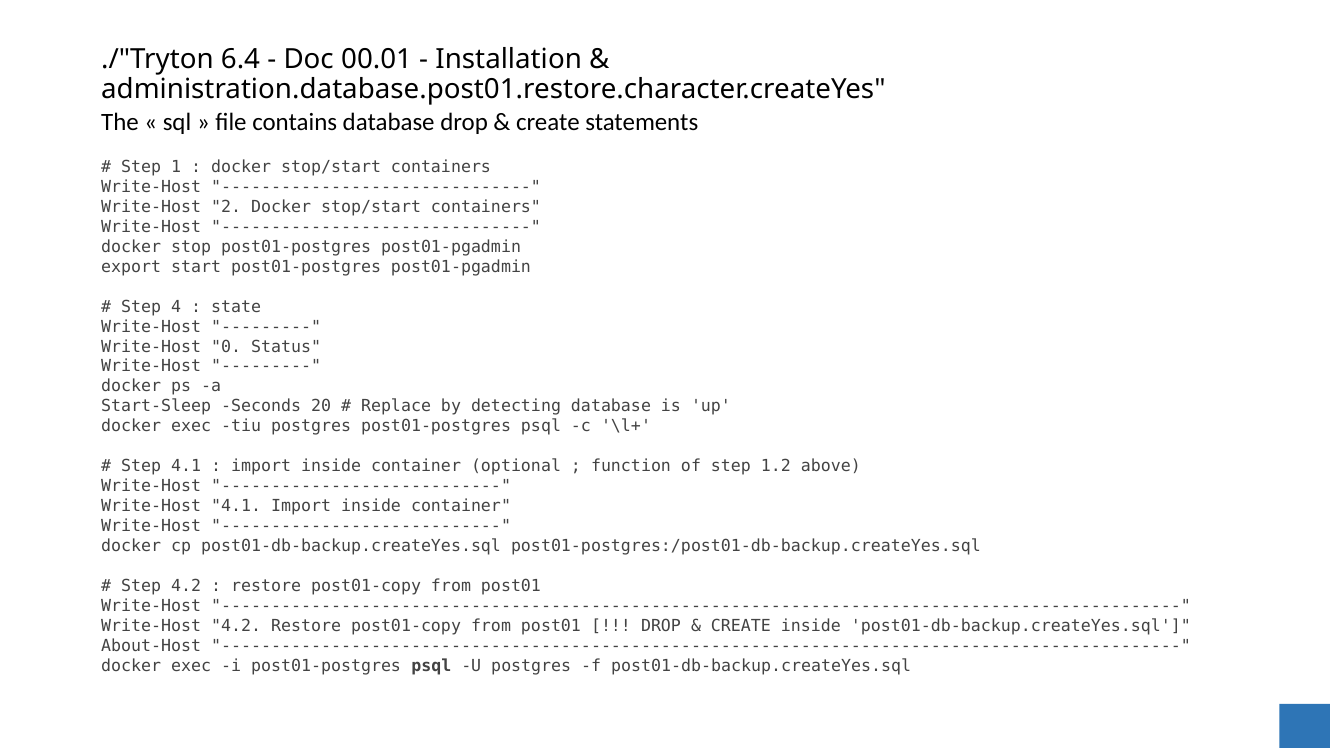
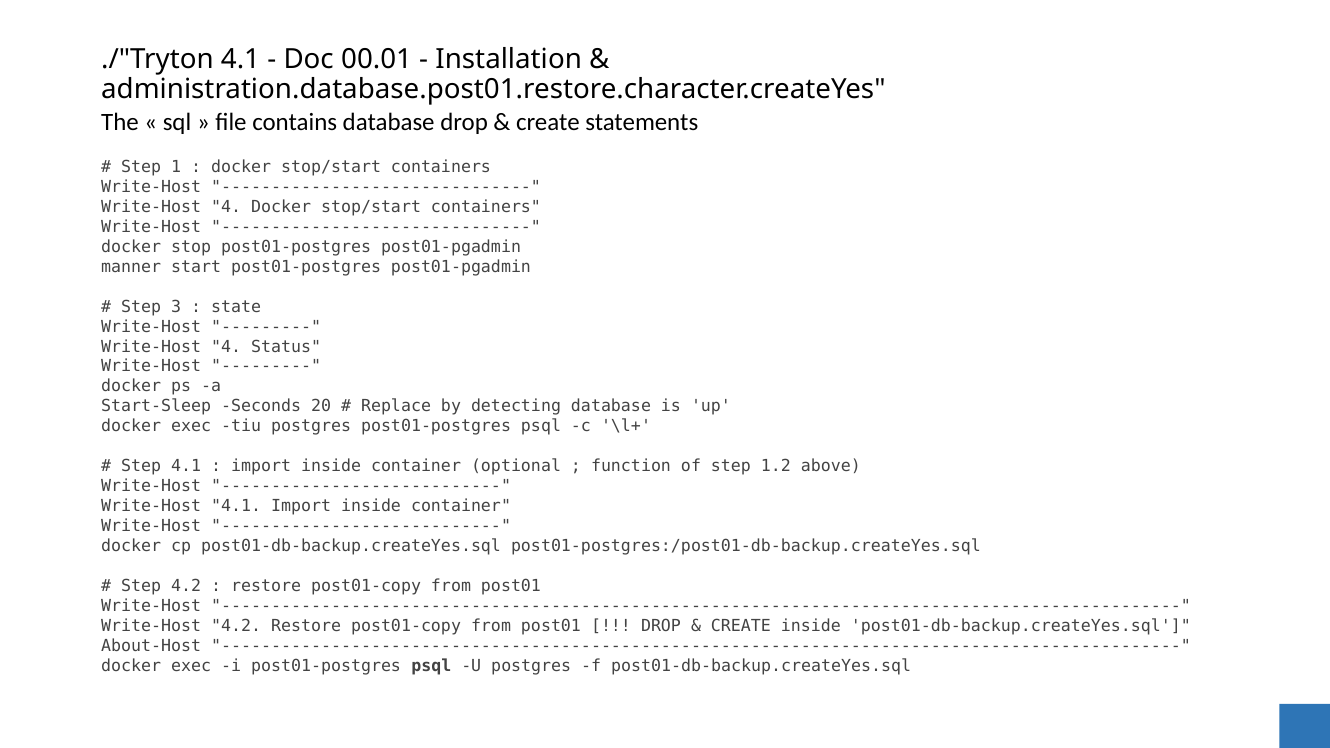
./"Tryton 6.4: 6.4 -> 4.1 (241, 60)
2: 2 -> 4 (226, 207)
export: export -> manner (131, 267)
4: 4 -> 3 (176, 307)
0: 0 -> 4 (226, 347)
